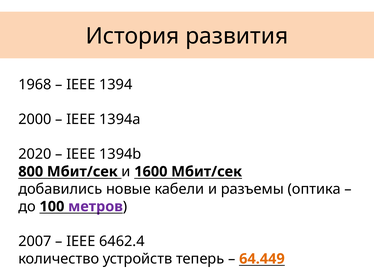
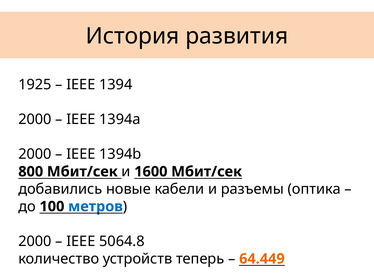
1968: 1968 -> 1925 (35, 85)
2020: 2020 -> 2000 (35, 154)
метров colour: purple -> blue (96, 207)
2007: 2007 -> 2000 (35, 242)
6462.4: 6462.4 -> 5064.8 (122, 242)
